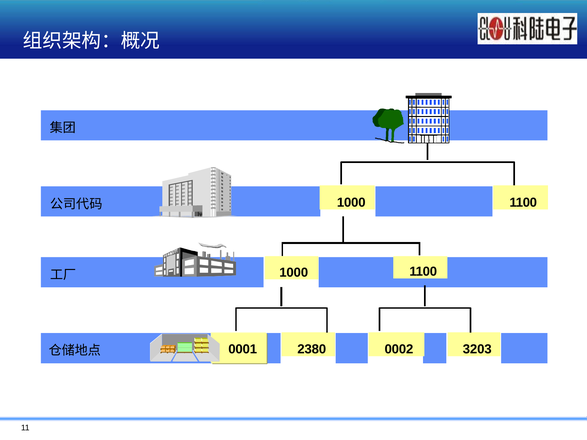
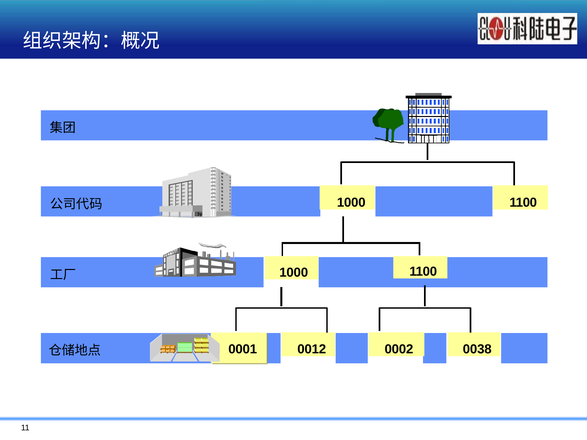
2380: 2380 -> 0012 (312, 350)
3203: 3203 -> 0038 (477, 350)
